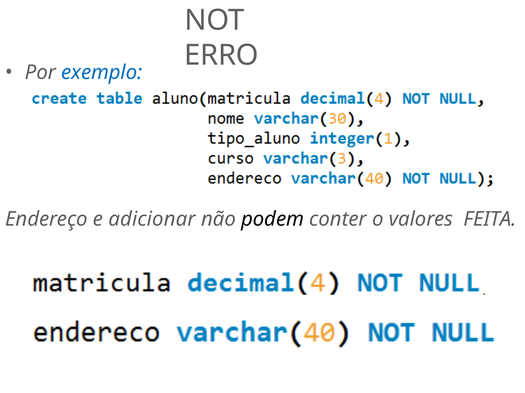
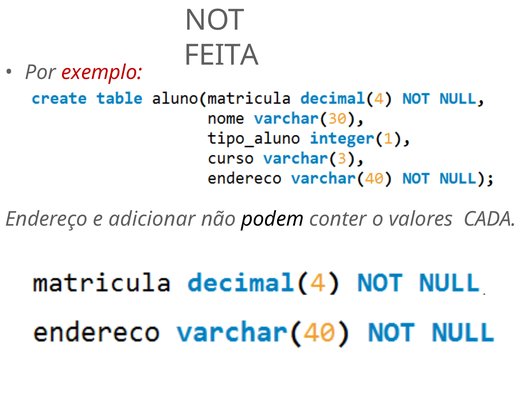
ERRO: ERRO -> FEITA (221, 55)
exemplo colour: blue -> red (102, 73)
FEITA: FEITA -> CADA (490, 220)
